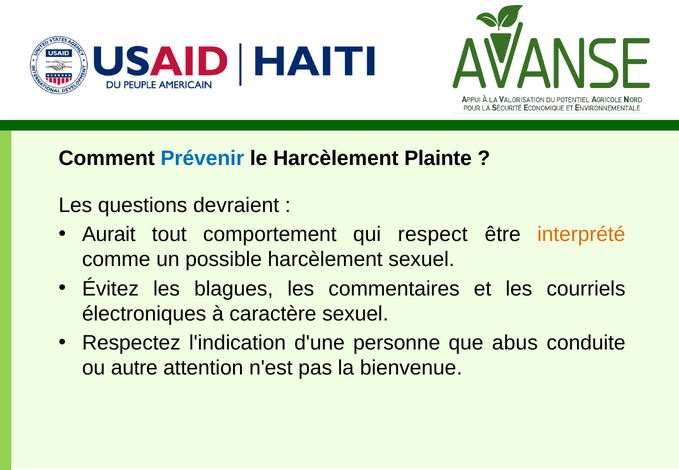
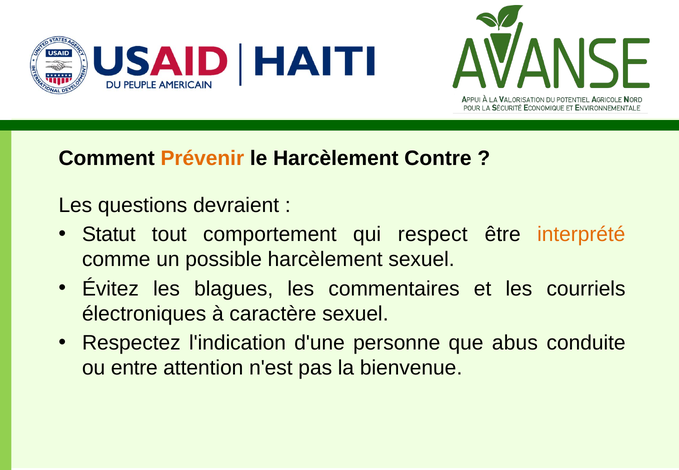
Prévenir colour: blue -> orange (202, 158)
Plainte: Plainte -> Contre (438, 158)
Aurait: Aurait -> Statut (109, 234)
autre: autre -> entre (134, 368)
